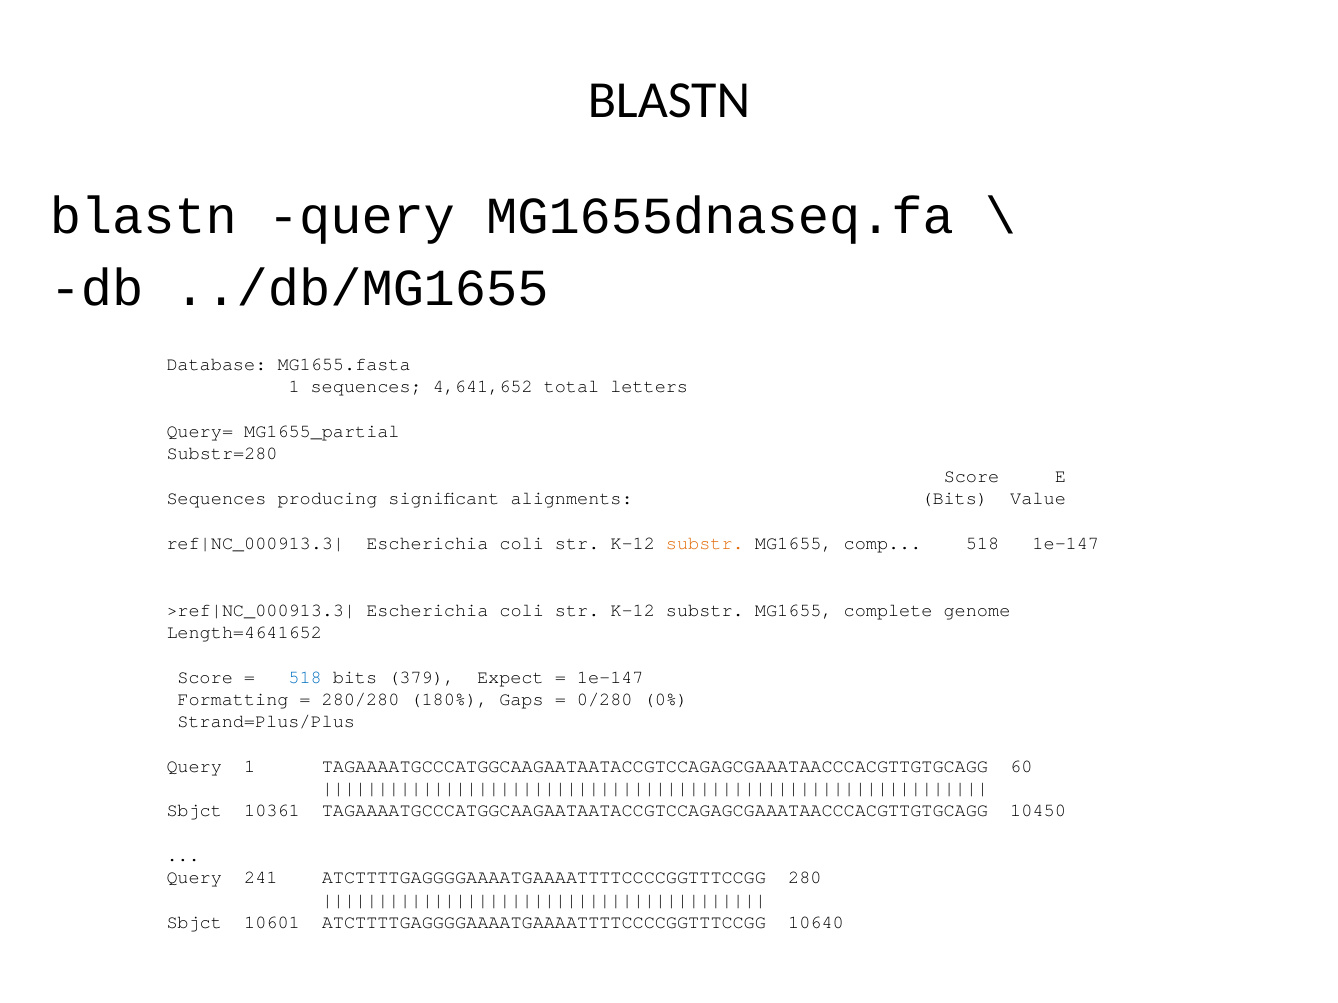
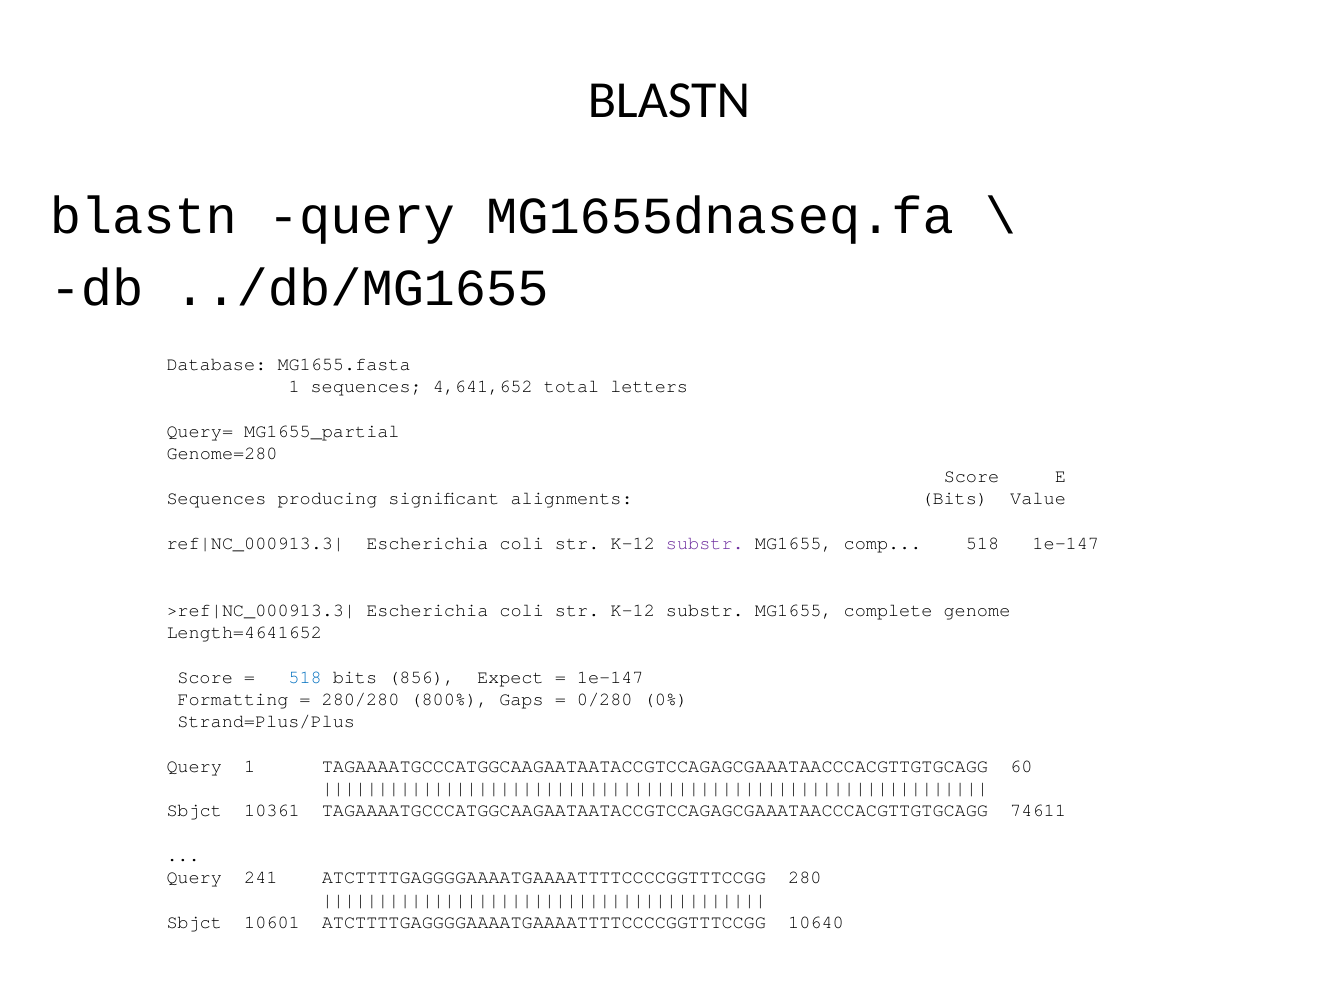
Substr=280: Substr=280 -> Genome=280 (222, 454)
substr colour: orange -> purple (705, 543)
379: 379 -> 856 (422, 677)
180%: 180% -> 800% (449, 700)
10450: 10450 -> 74611 (1038, 811)
